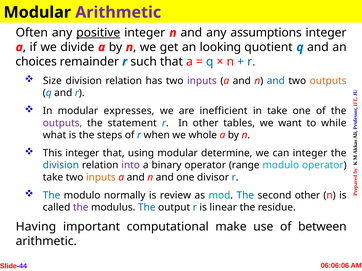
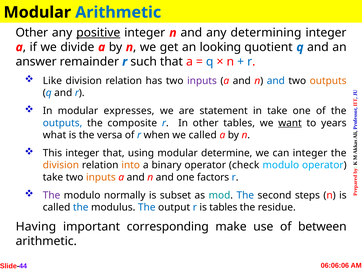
Arithmetic colour: purple -> blue (118, 12)
Often: Often -> Other (32, 33)
assumptions: assumptions -> determining (266, 33)
choices: choices -> answer (36, 62)
Size: Size -> Like (52, 81)
inefficient: inefficient -> statement (224, 111)
outputs colour: purple -> blue (63, 123)
statement: statement -> composite (132, 123)
want underline: none -> present (290, 123)
while: while -> years (334, 123)
steps: steps -> versa (110, 135)
we whole: whole -> called (203, 135)
division colour: blue -> orange (61, 165)
into colour: purple -> orange (131, 165)
range: range -> check (244, 165)
divisor: divisor -> factors (213, 178)
The colour: blue -> purple (52, 196)
review: review -> subset (175, 196)
second other: other -> steps (307, 196)
the colour: purple -> blue (81, 208)
is linear: linear -> tables (223, 208)
computational: computational -> corresponding (168, 227)
